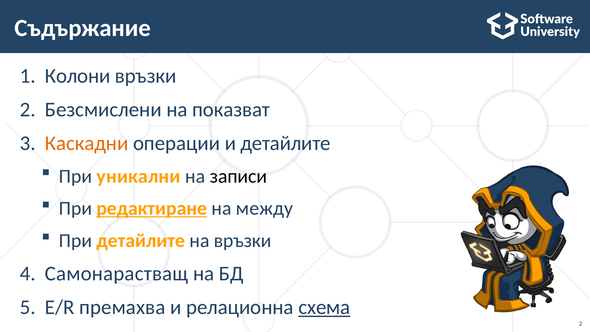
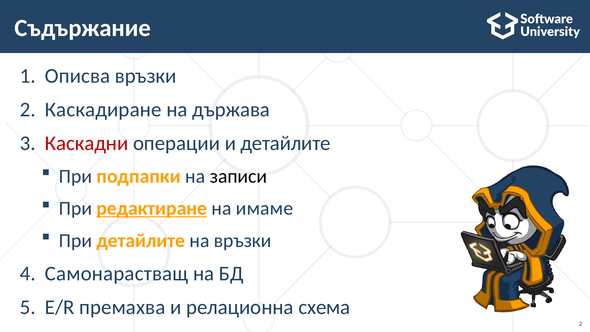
Колони: Колони -> Описва (77, 76)
Безсмислени: Безсмислени -> Каскадиране (103, 110)
показват: показват -> държава (231, 110)
Каскадни colour: orange -> red (87, 143)
уникални: уникални -> подпапки (139, 176)
между: между -> имаме (265, 208)
схема underline: present -> none (324, 307)
